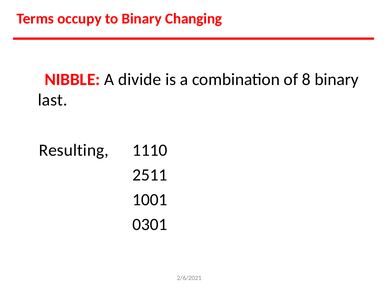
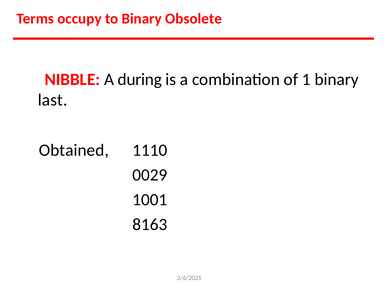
Changing: Changing -> Obsolete (194, 19)
divide: divide -> during (140, 79)
8: 8 -> 1 (306, 79)
Resulting: Resulting -> Obtained (74, 150)
2511: 2511 -> 0029 (150, 175)
0301: 0301 -> 8163 (150, 225)
